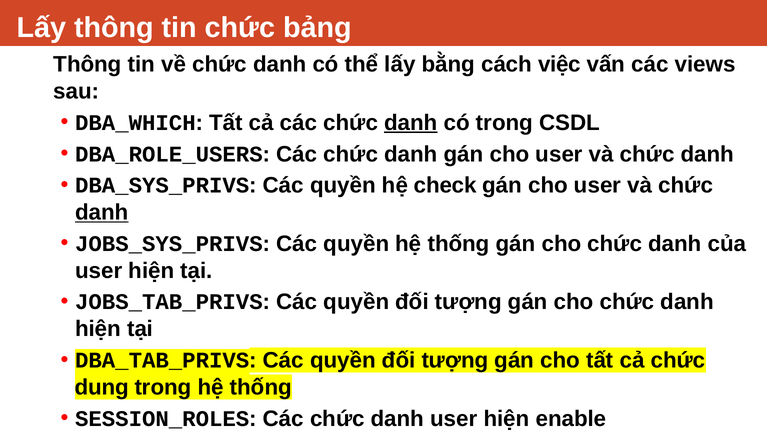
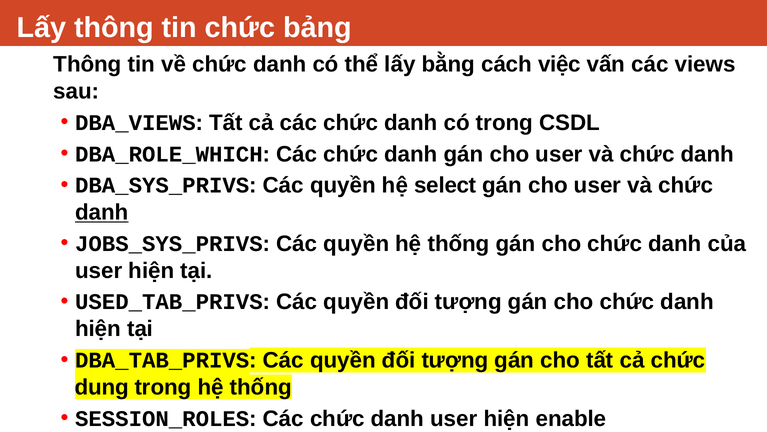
DBA_WHICH: DBA_WHICH -> DBA_VIEWS (135, 123)
danh underline: present -> none (411, 123)
DBA_ROLE_USERS: DBA_ROLE_USERS -> DBA_ROLE_WHICH (169, 154)
check: check -> select (445, 185)
JOBS_TAB_PRIVS: JOBS_TAB_PRIVS -> USED_TAB_PRIVS (169, 302)
